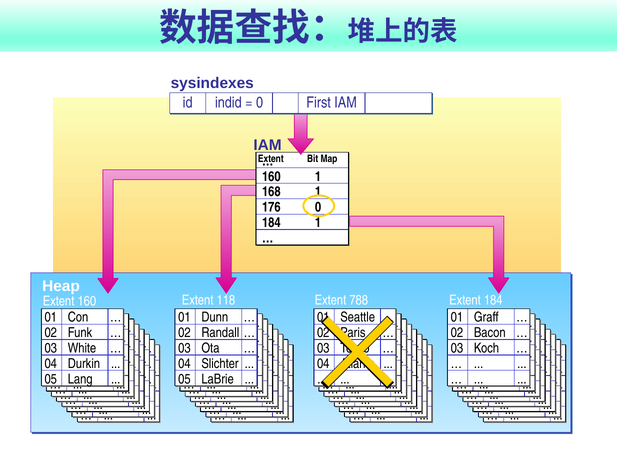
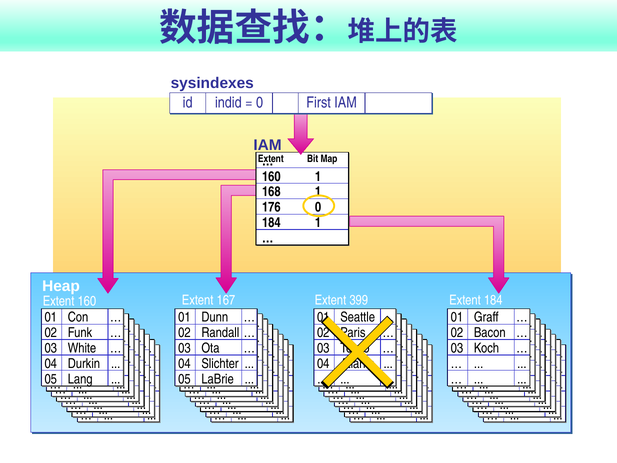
118: 118 -> 167 (226, 300)
788: 788 -> 399 (359, 300)
